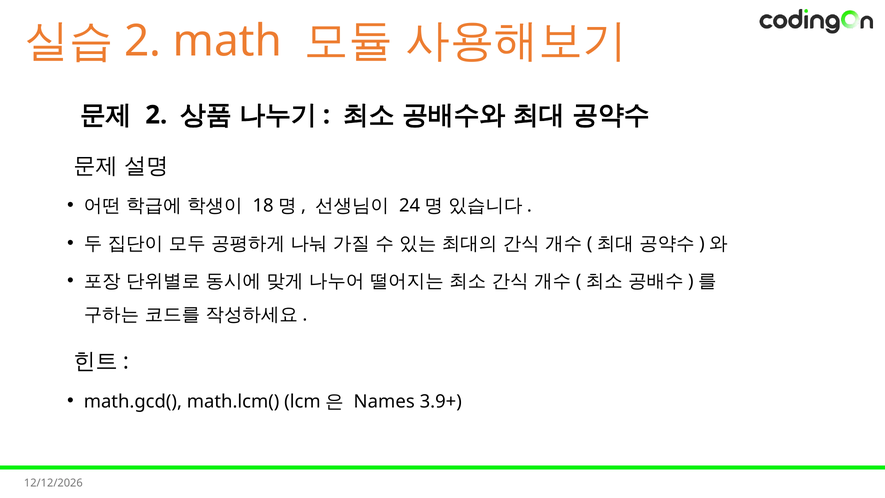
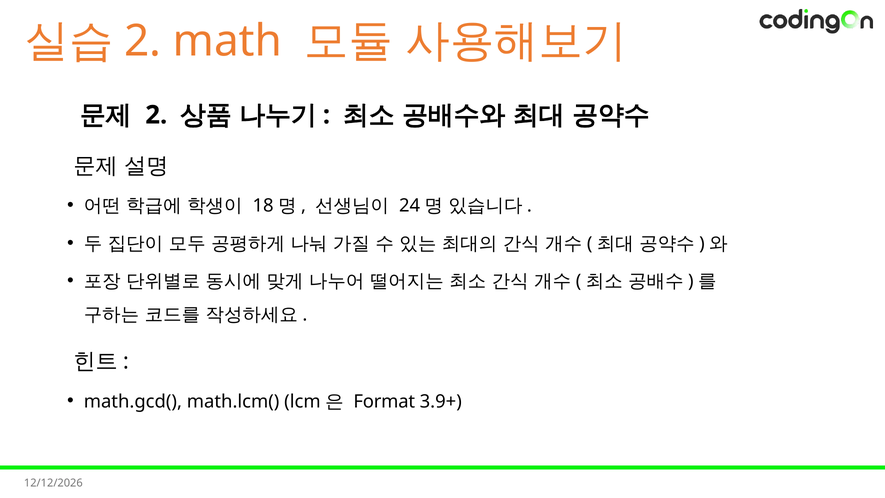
Names: Names -> Format (384, 401)
